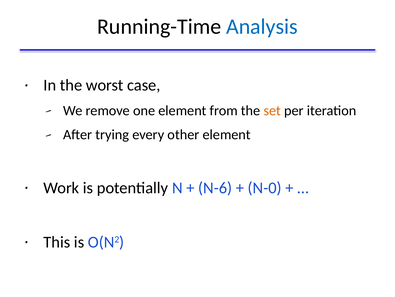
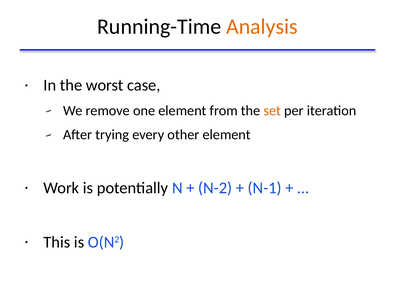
Analysis colour: blue -> orange (262, 27)
N-6: N-6 -> N-2 (215, 187)
N-0: N-0 -> N-1 (265, 187)
